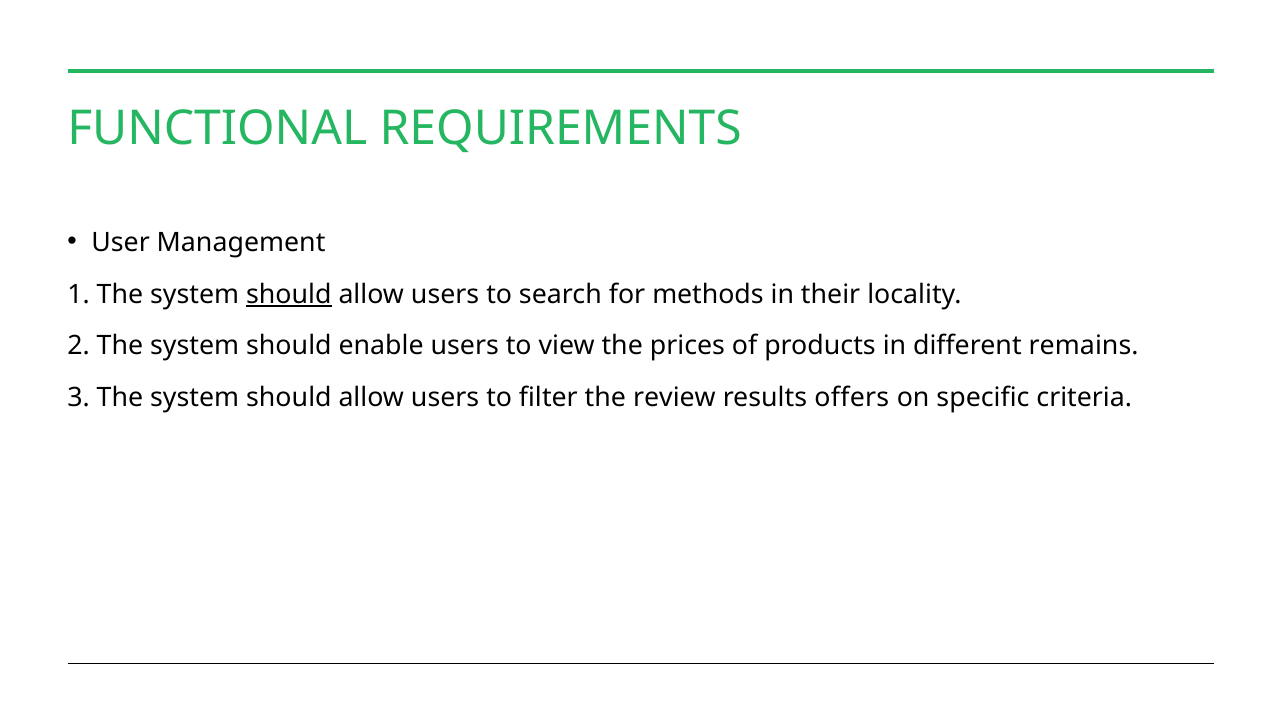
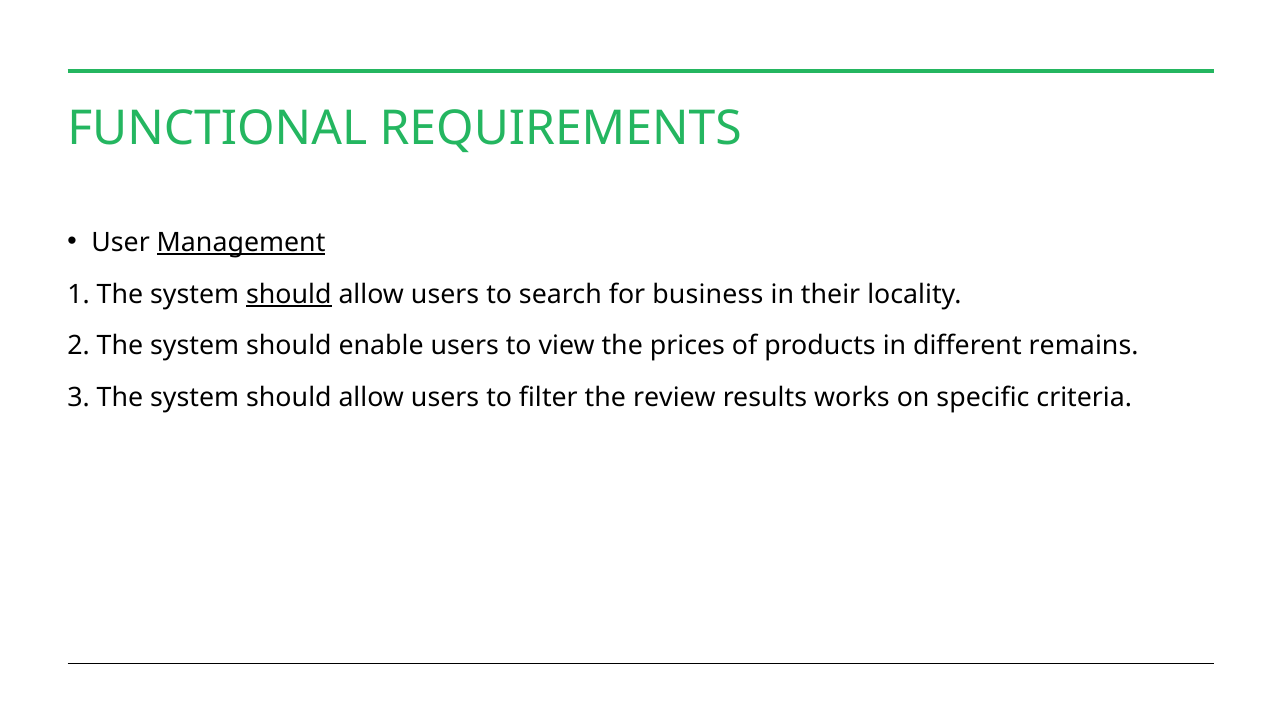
Management underline: none -> present (241, 242)
methods: methods -> business (708, 294)
offers: offers -> works (852, 398)
